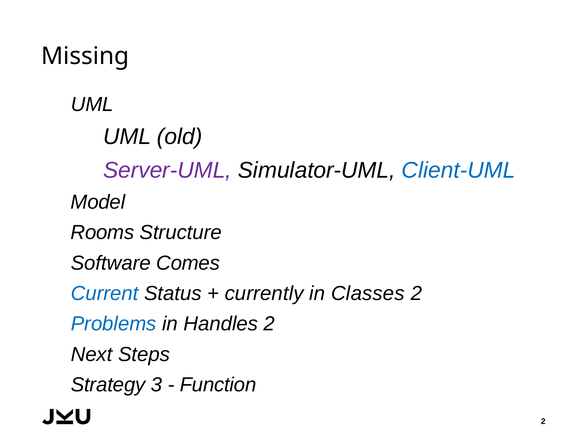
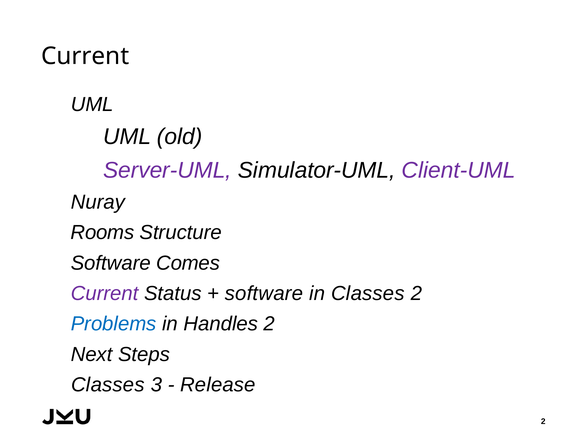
Missing: Missing -> Current (85, 56)
Client-UML colour: blue -> purple (459, 170)
Model: Model -> Nuray (98, 202)
Current colour: blue -> purple (105, 294)
currently: currently -> software (264, 294)
Strategy: Strategy -> Classes (108, 385)
Function: Function -> Release (218, 385)
